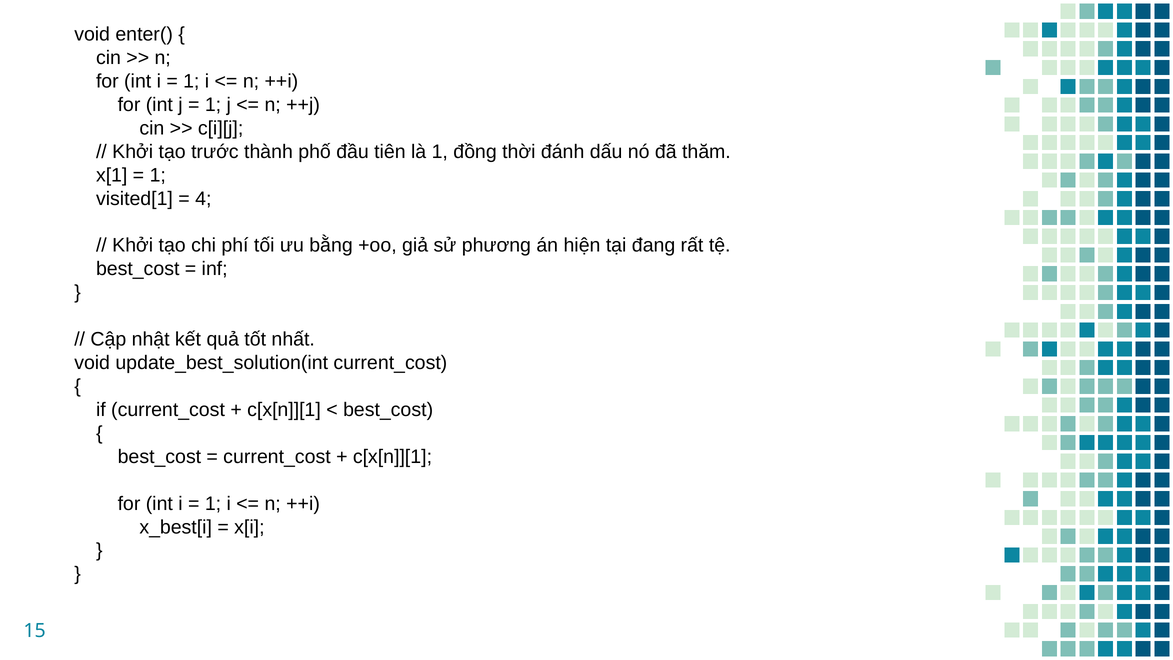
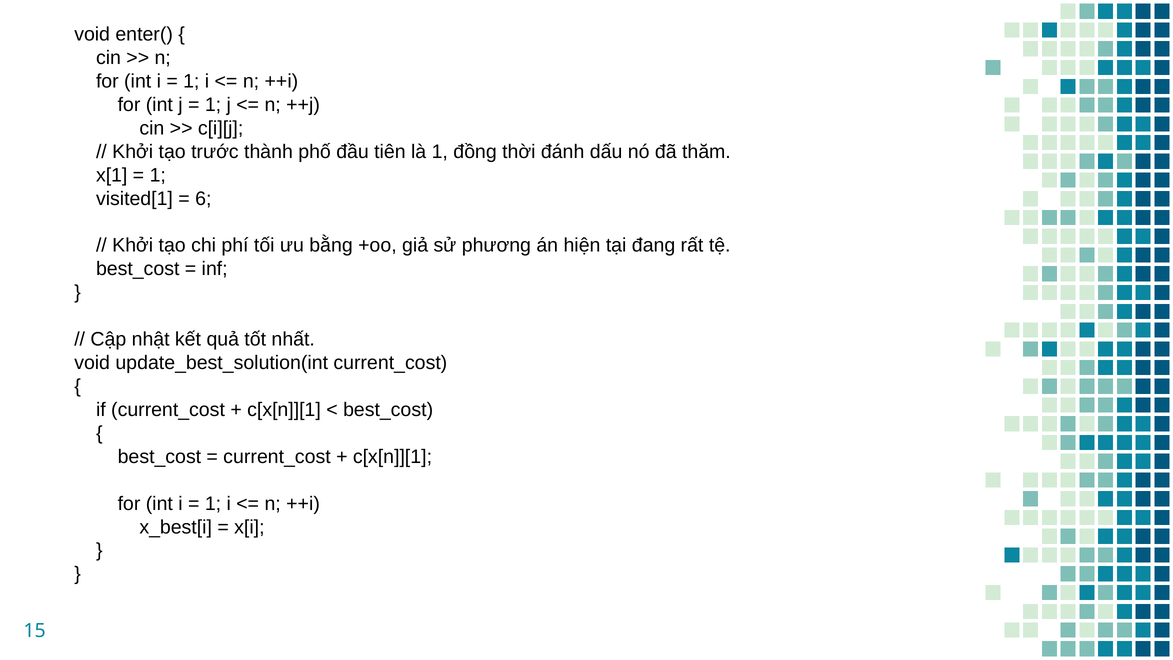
4: 4 -> 6 (203, 199)
